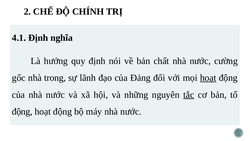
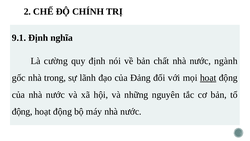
4.1: 4.1 -> 9.1 (19, 38)
hưởng: hưởng -> cường (56, 61)
cường: cường -> ngành (226, 61)
tắc underline: present -> none (189, 94)
